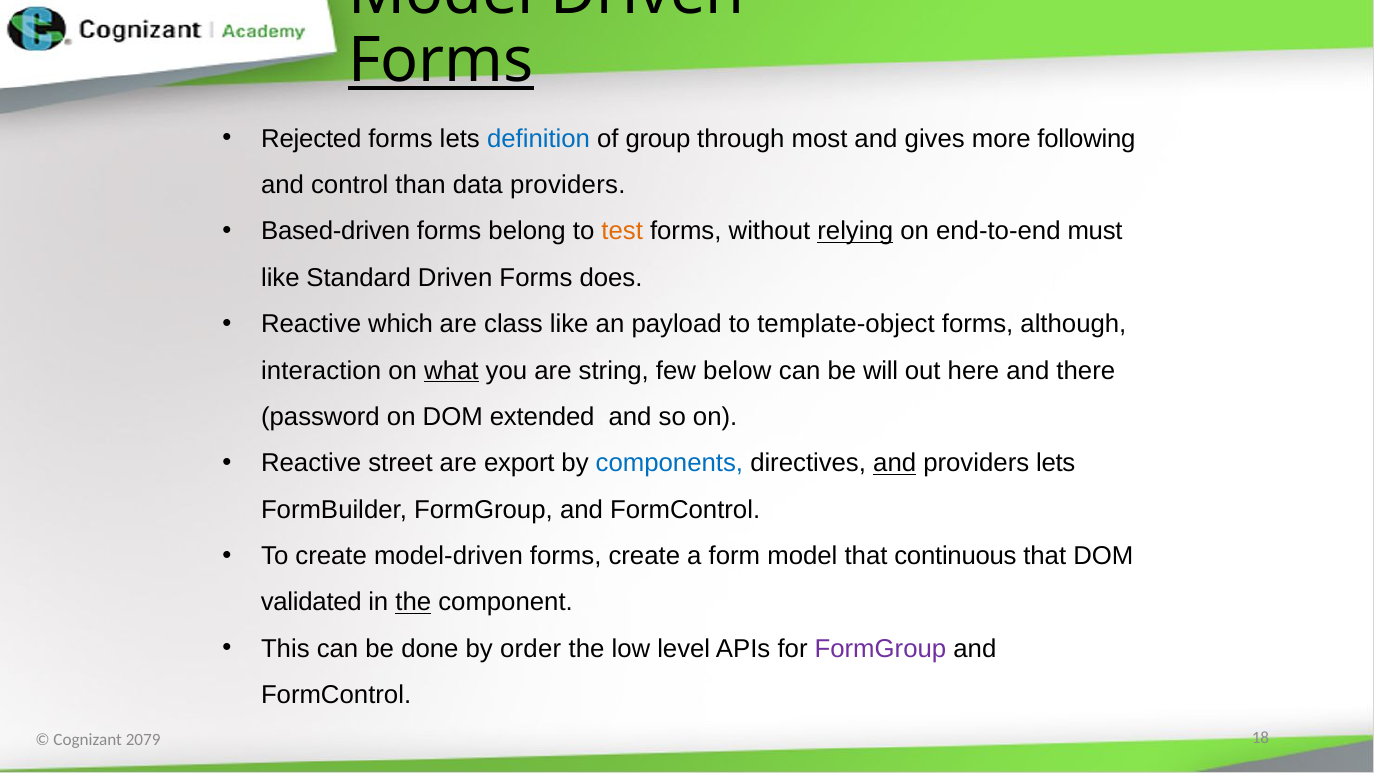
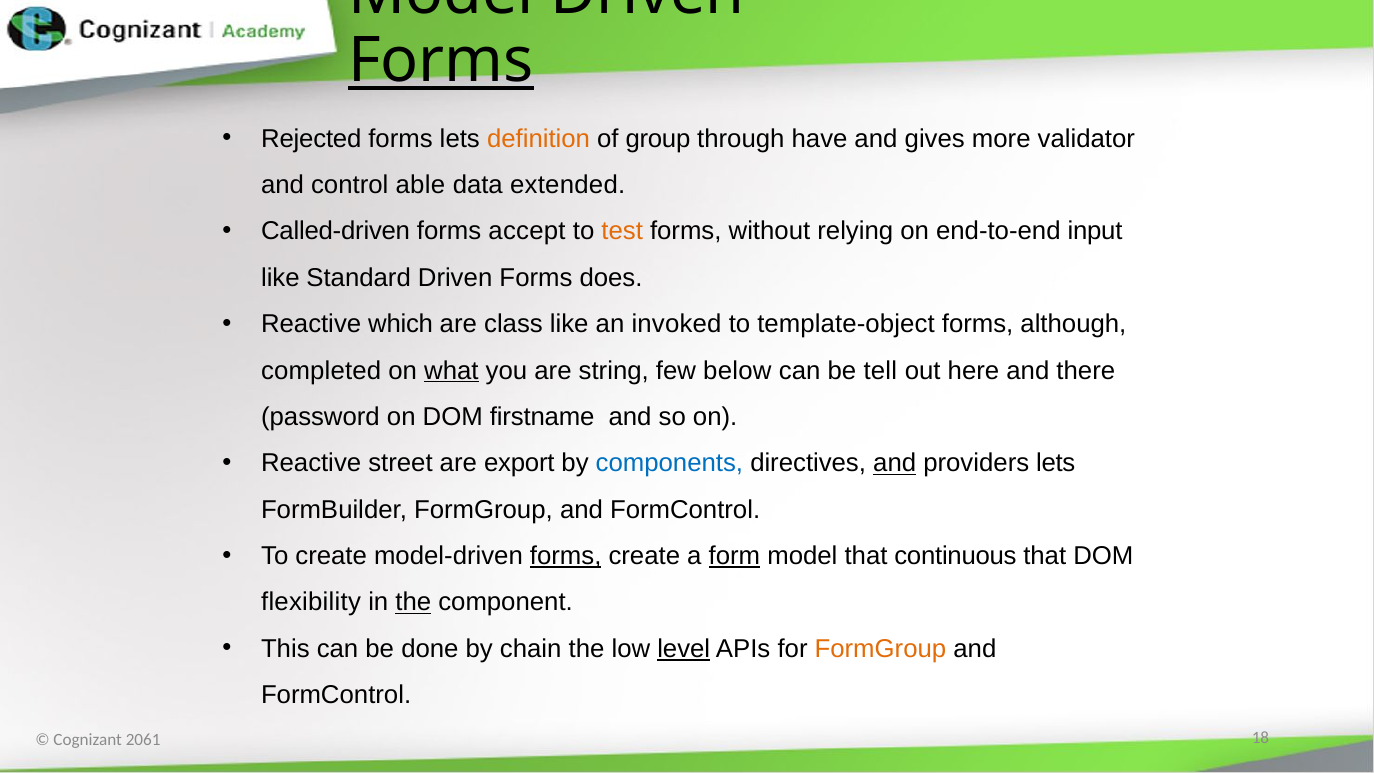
definition colour: blue -> orange (539, 139)
most: most -> have (820, 139)
following: following -> validator (1086, 139)
than: than -> able (420, 185)
data providers: providers -> extended (568, 185)
Based-driven: Based-driven -> Called-driven (336, 231)
belong: belong -> accept (527, 231)
relying underline: present -> none (855, 231)
must: must -> input (1095, 231)
payload: payload -> invoked (676, 324)
interaction: interaction -> completed (321, 370)
will: will -> tell (880, 370)
extended: extended -> firstname (542, 417)
forms underline: none -> present (566, 556)
form underline: none -> present (734, 556)
validated: validated -> flexibility (311, 602)
order: order -> chain (531, 649)
level underline: none -> present (684, 649)
FormGroup colour: purple -> orange (880, 649)
2079: 2079 -> 2061 (143, 740)
